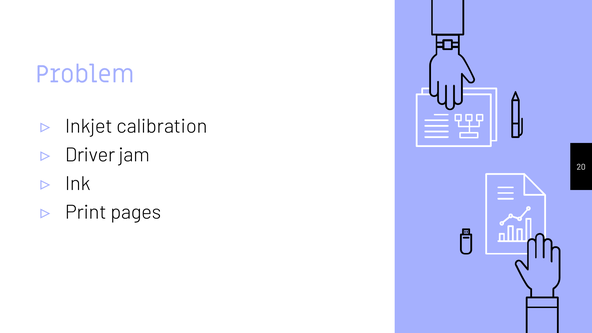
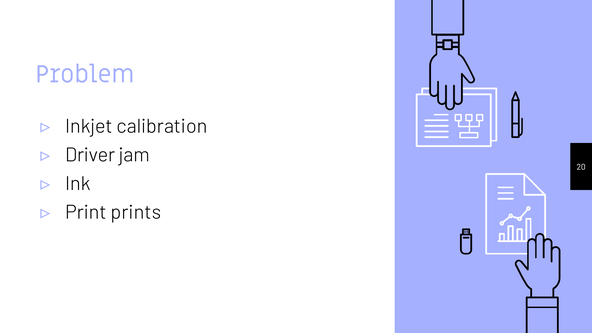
pages: pages -> prints (136, 212)
